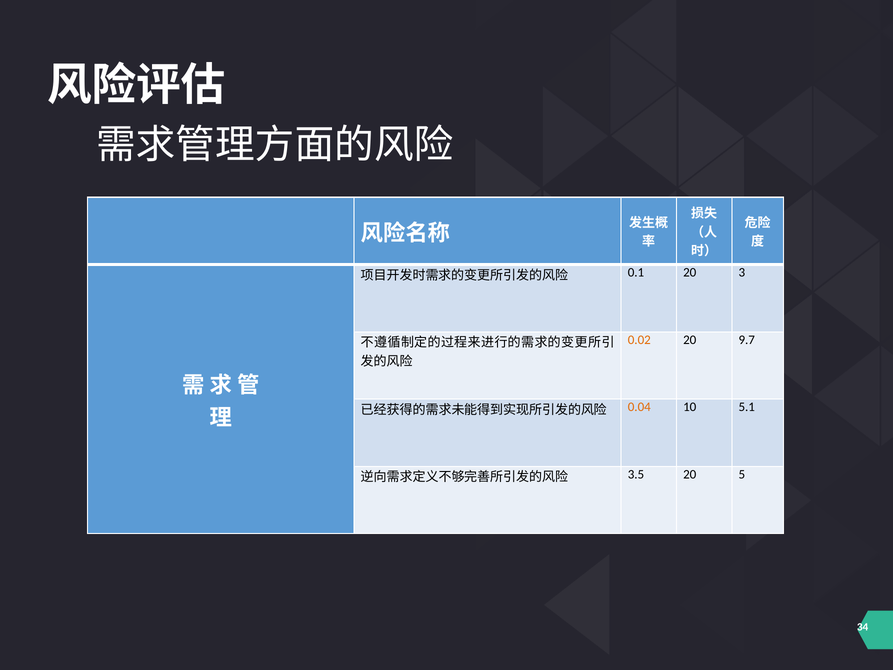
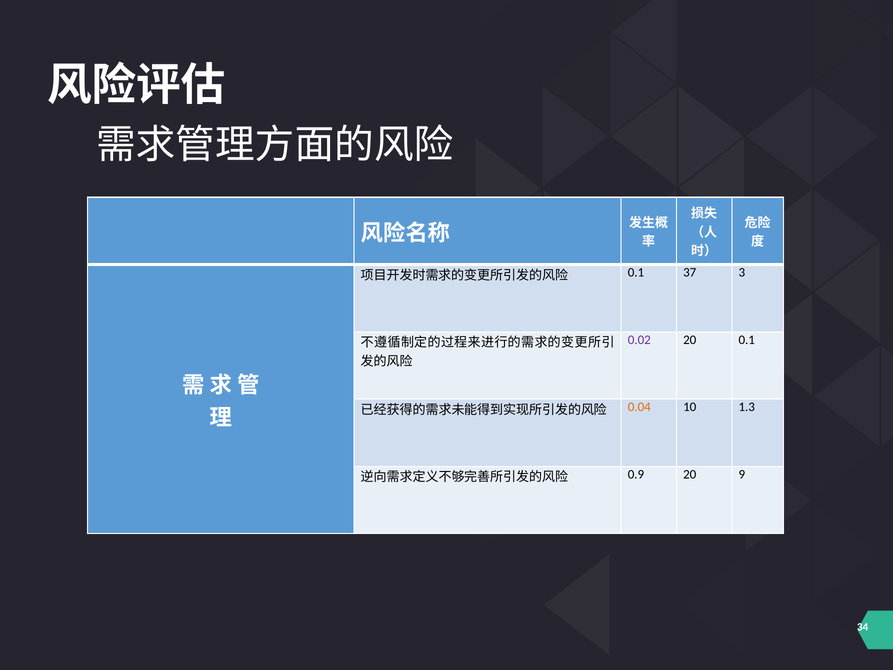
0.1 20: 20 -> 37 (690, 273)
0.02 colour: orange -> purple (639, 340)
20 9.7: 9.7 -> 0.1 (747, 340)
5.1: 5.1 -> 1.3 (747, 407)
3.5: 3.5 -> 0.9 (636, 474)
5: 5 -> 9 (742, 474)
